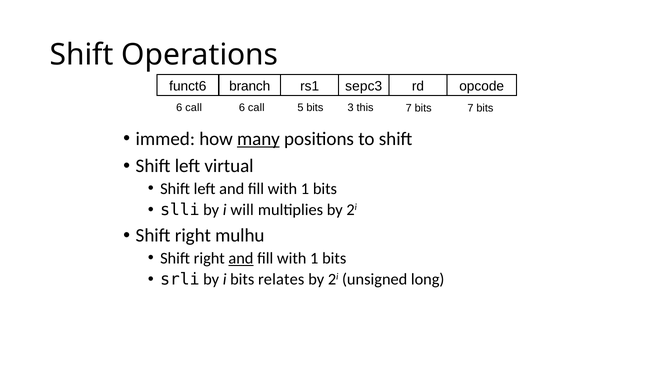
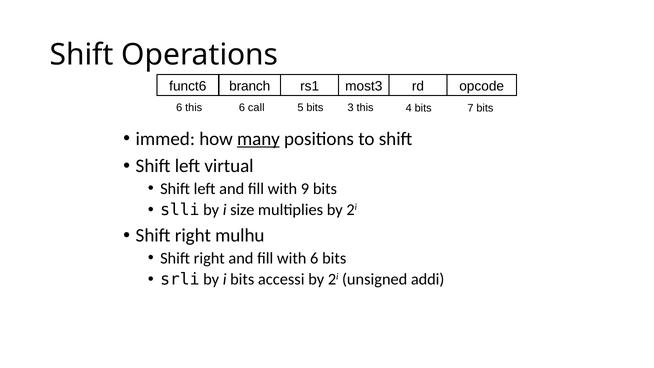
sepc3: sepc3 -> most3 (364, 86)
call: call -> this (194, 108)
bits 7: 7 -> 4 (409, 108)
1: 1 -> 9 (305, 189)
will: will -> size (242, 210)
and underline: present -> none (241, 258)
1: 1 -> 6 (314, 258)
relates: relates -> accessi (281, 279)
long: long -> addi (428, 279)
